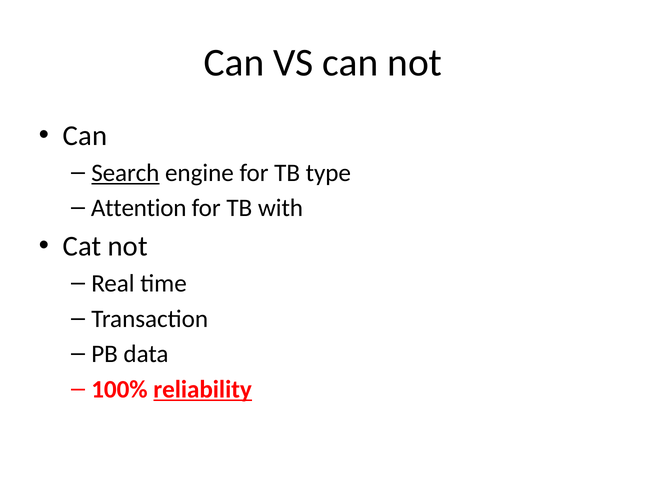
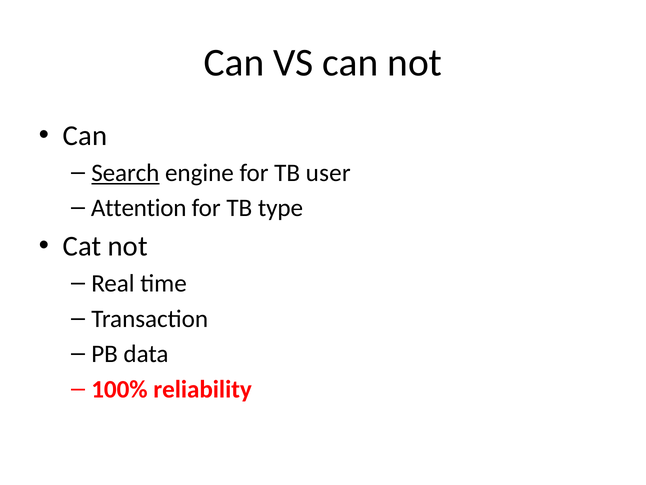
type: type -> user (328, 173)
with: with -> type (280, 208)
reliability underline: present -> none (203, 389)
